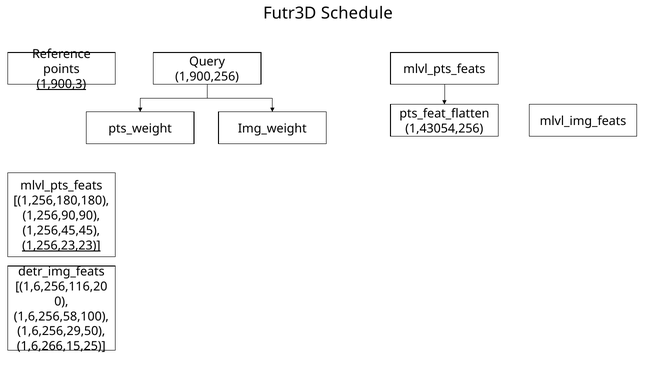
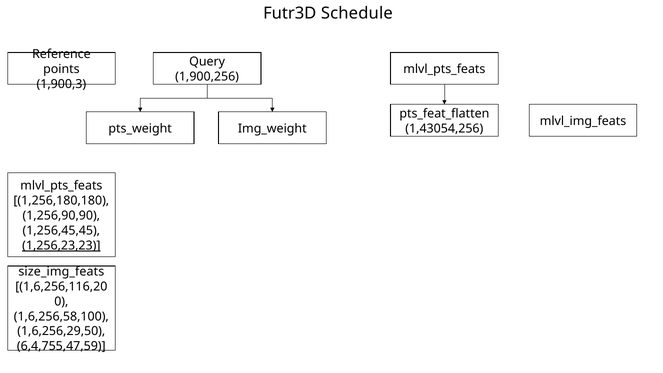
1,900,3 underline: present -> none (61, 84)
detr_img_feats: detr_img_feats -> size_img_feats (61, 272)
1,6,266,15,25: 1,6,266,15,25 -> 6,4,755,47,59 (61, 346)
